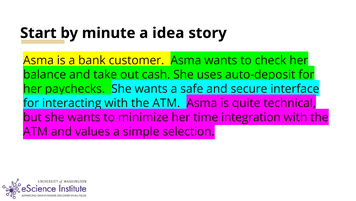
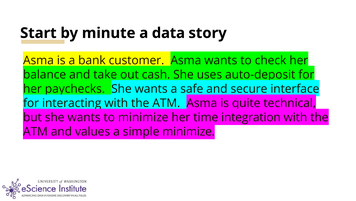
idea: idea -> data (168, 33)
simple selection: selection -> minimize (189, 131)
